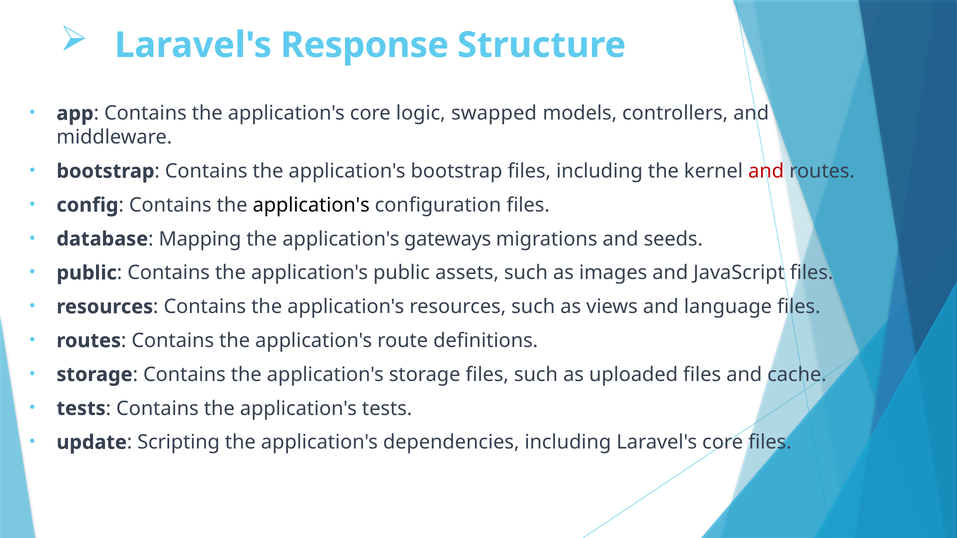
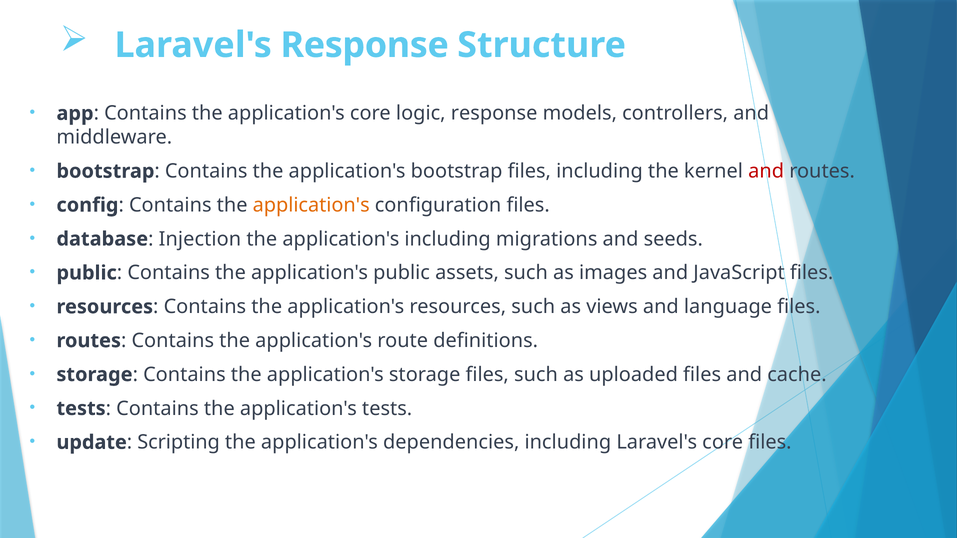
logic swapped: swapped -> response (494, 113)
application's colour: black -> orange (311, 205)
Mapping: Mapping -> Injection (200, 239)
application's gateways: gateways -> including (448, 239)
